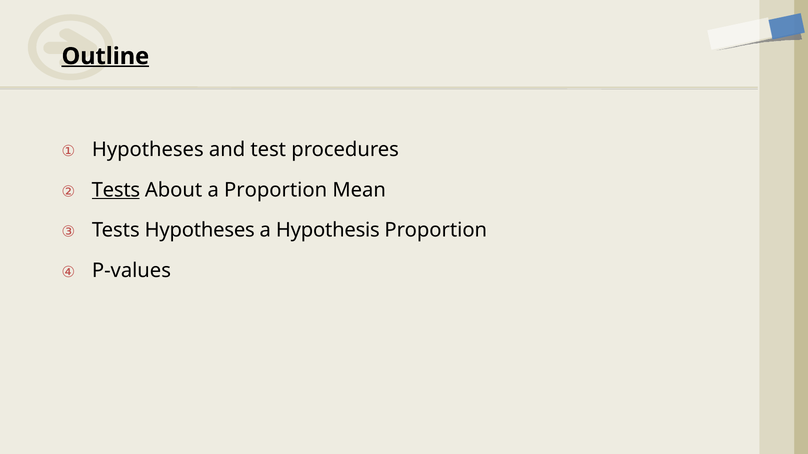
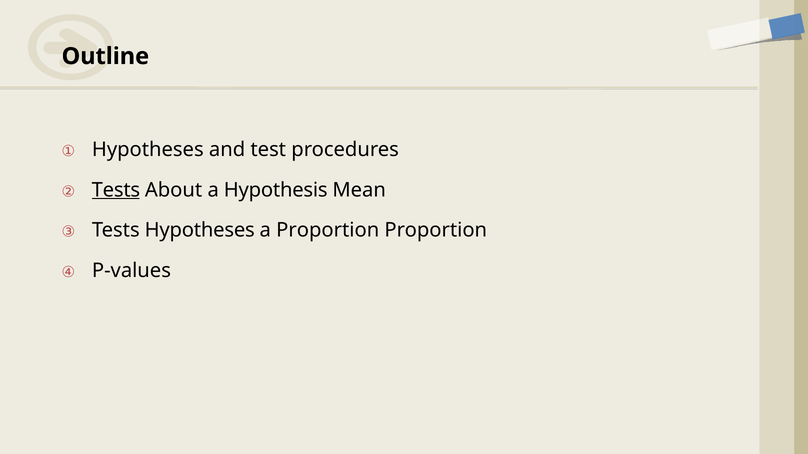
Outline underline: present -> none (105, 56)
a Proportion: Proportion -> Hypothesis (276, 190)
a Hypothesis: Hypothesis -> Proportion (328, 230)
